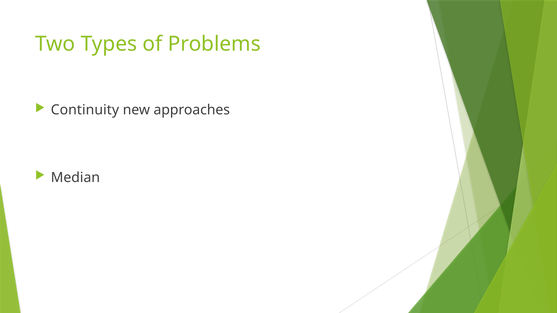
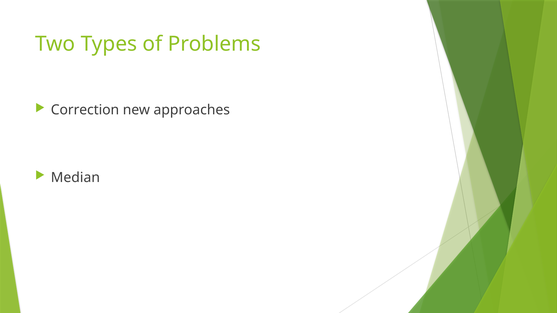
Continuity: Continuity -> Correction (85, 110)
